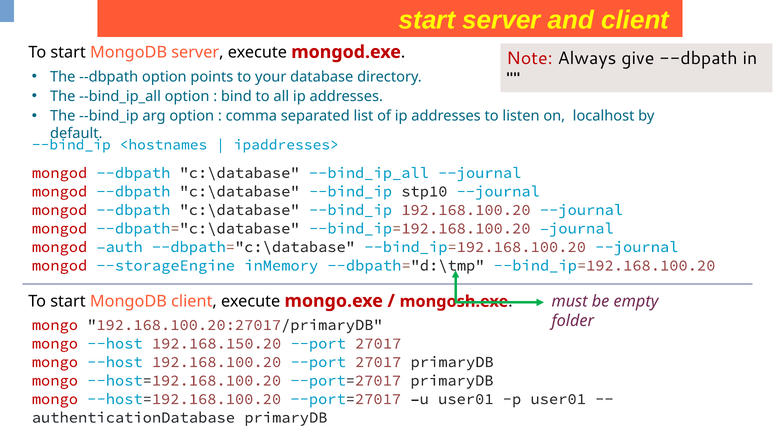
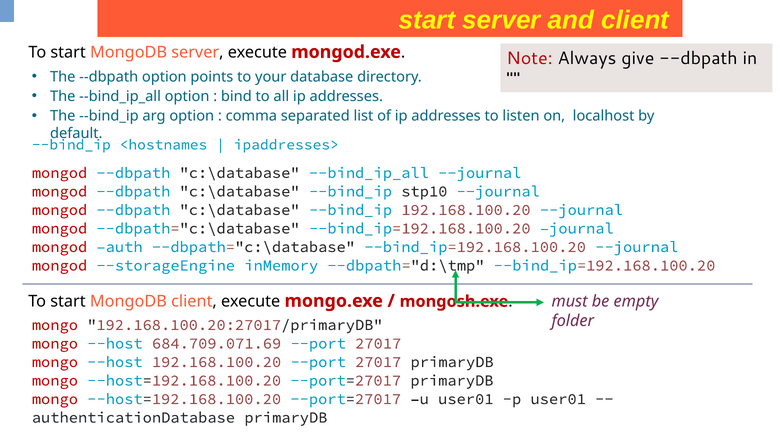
192.168.150.20: 192.168.150.20 -> 684.709.071.69 (217, 343)
